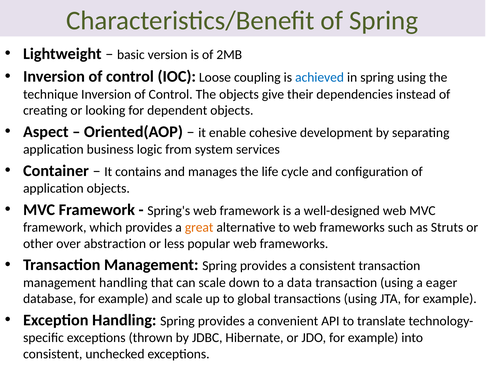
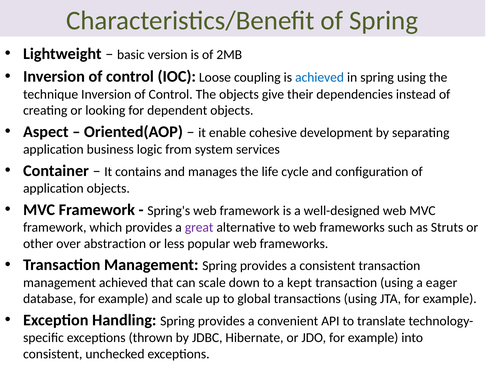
great colour: orange -> purple (199, 227)
management handling: handling -> achieved (123, 282)
data: data -> kept (300, 282)
